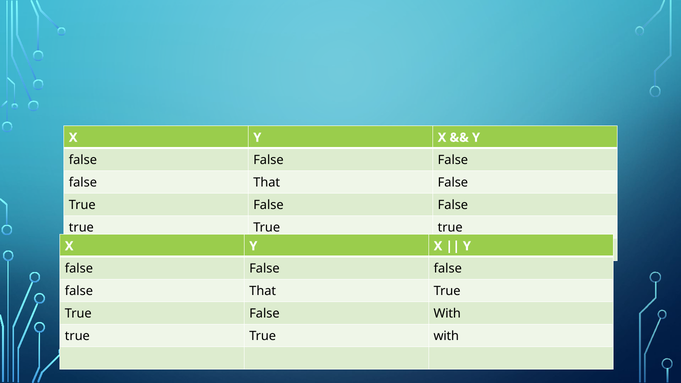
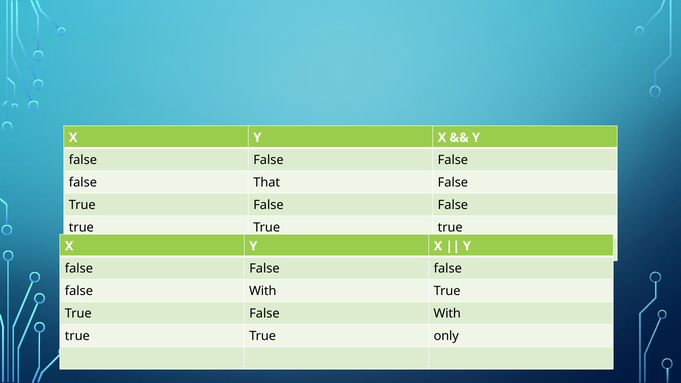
That: That -> With (263, 291)
True with: with -> only (446, 336)
